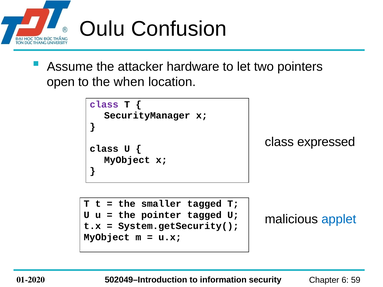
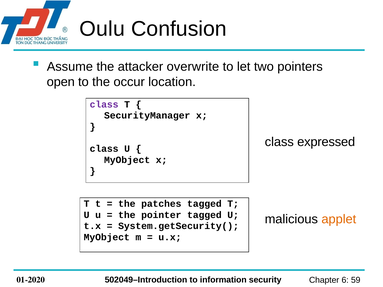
hardware: hardware -> overwrite (193, 67)
when: when -> occur (129, 82)
smaller: smaller -> patches (161, 204)
applet colour: blue -> orange (339, 219)
